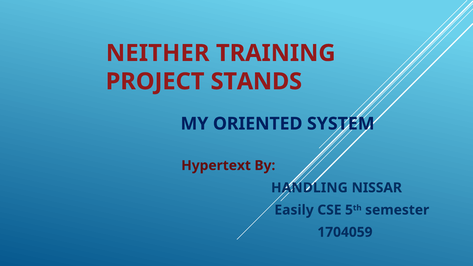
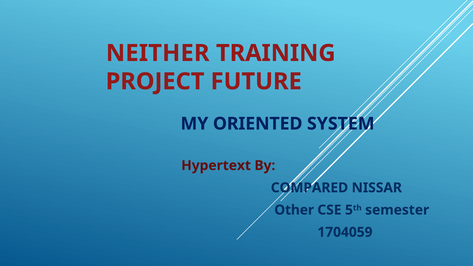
STANDS: STANDS -> FUTURE (256, 82)
HANDLING: HANDLING -> COMPARED (309, 188)
Easily: Easily -> Other (294, 210)
